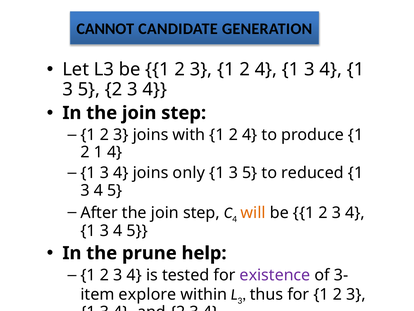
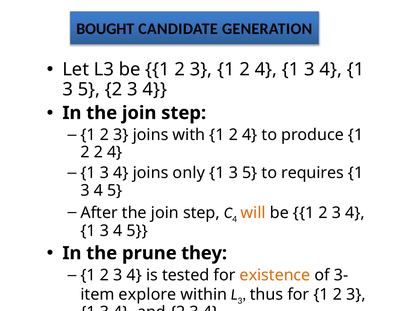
CANNOT: CANNOT -> BOUGHT (105, 29)
2 1: 1 -> 2 (98, 152)
reduced: reduced -> requires (313, 173)
help: help -> they (204, 253)
existence colour: purple -> orange (275, 275)
